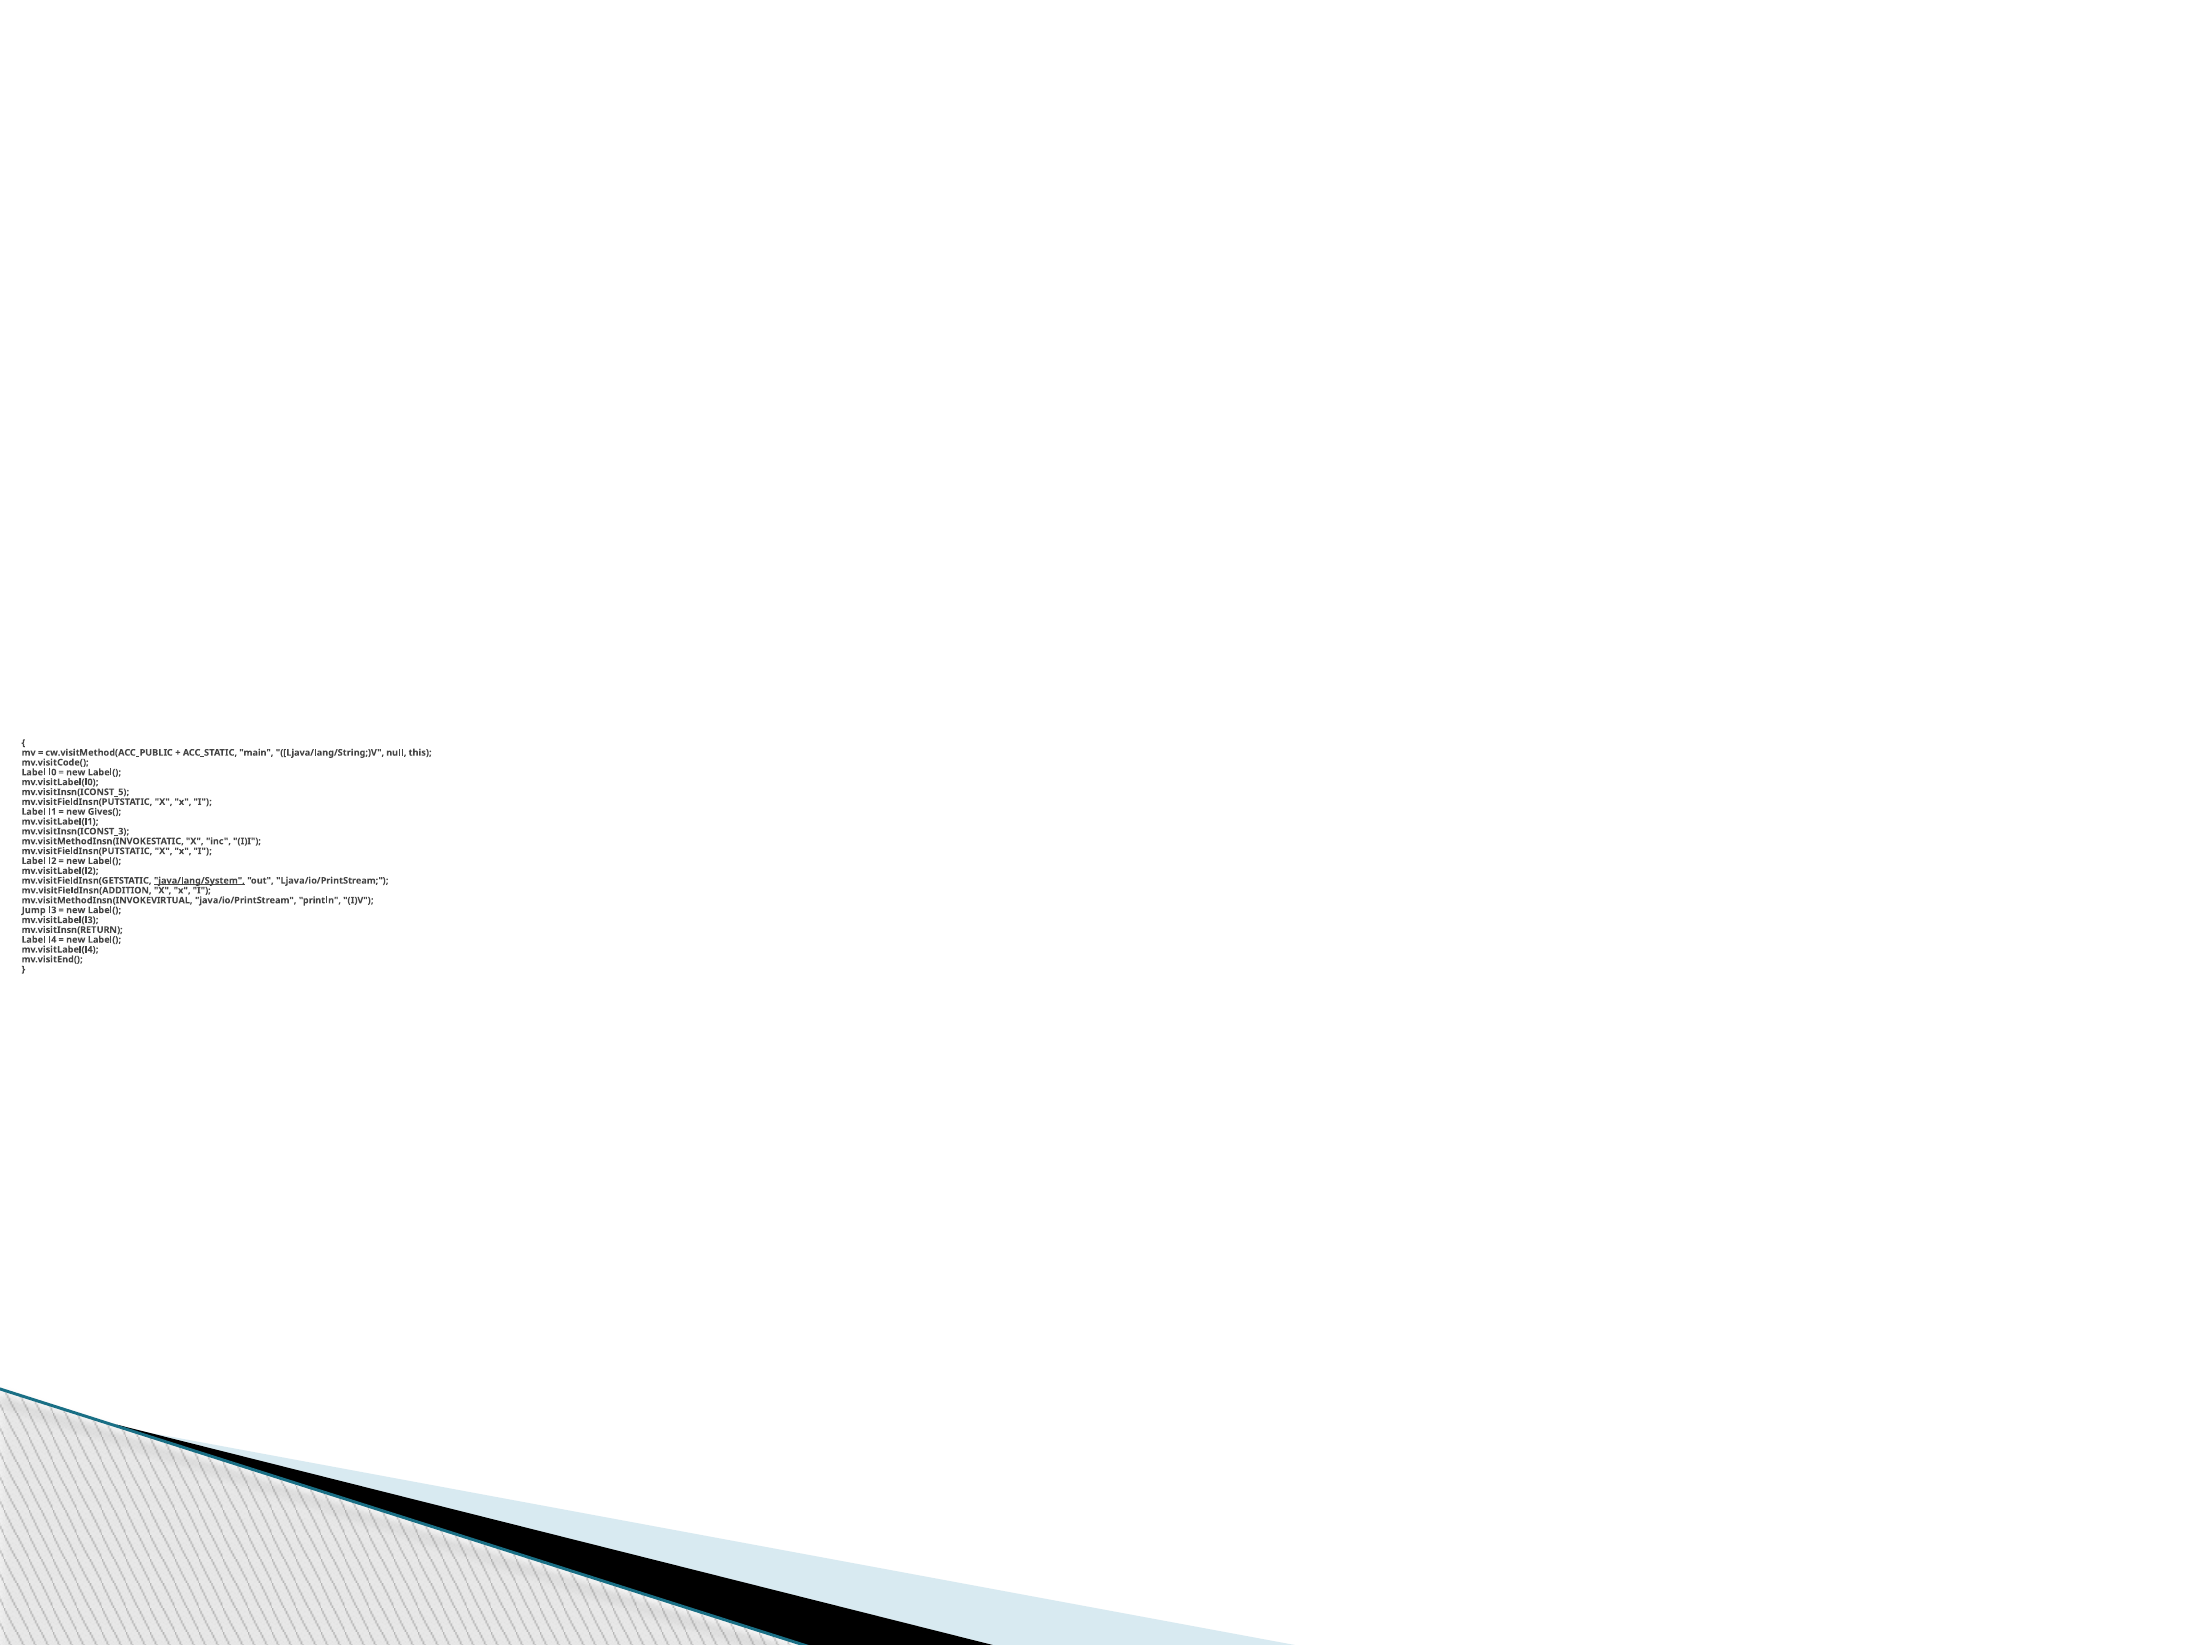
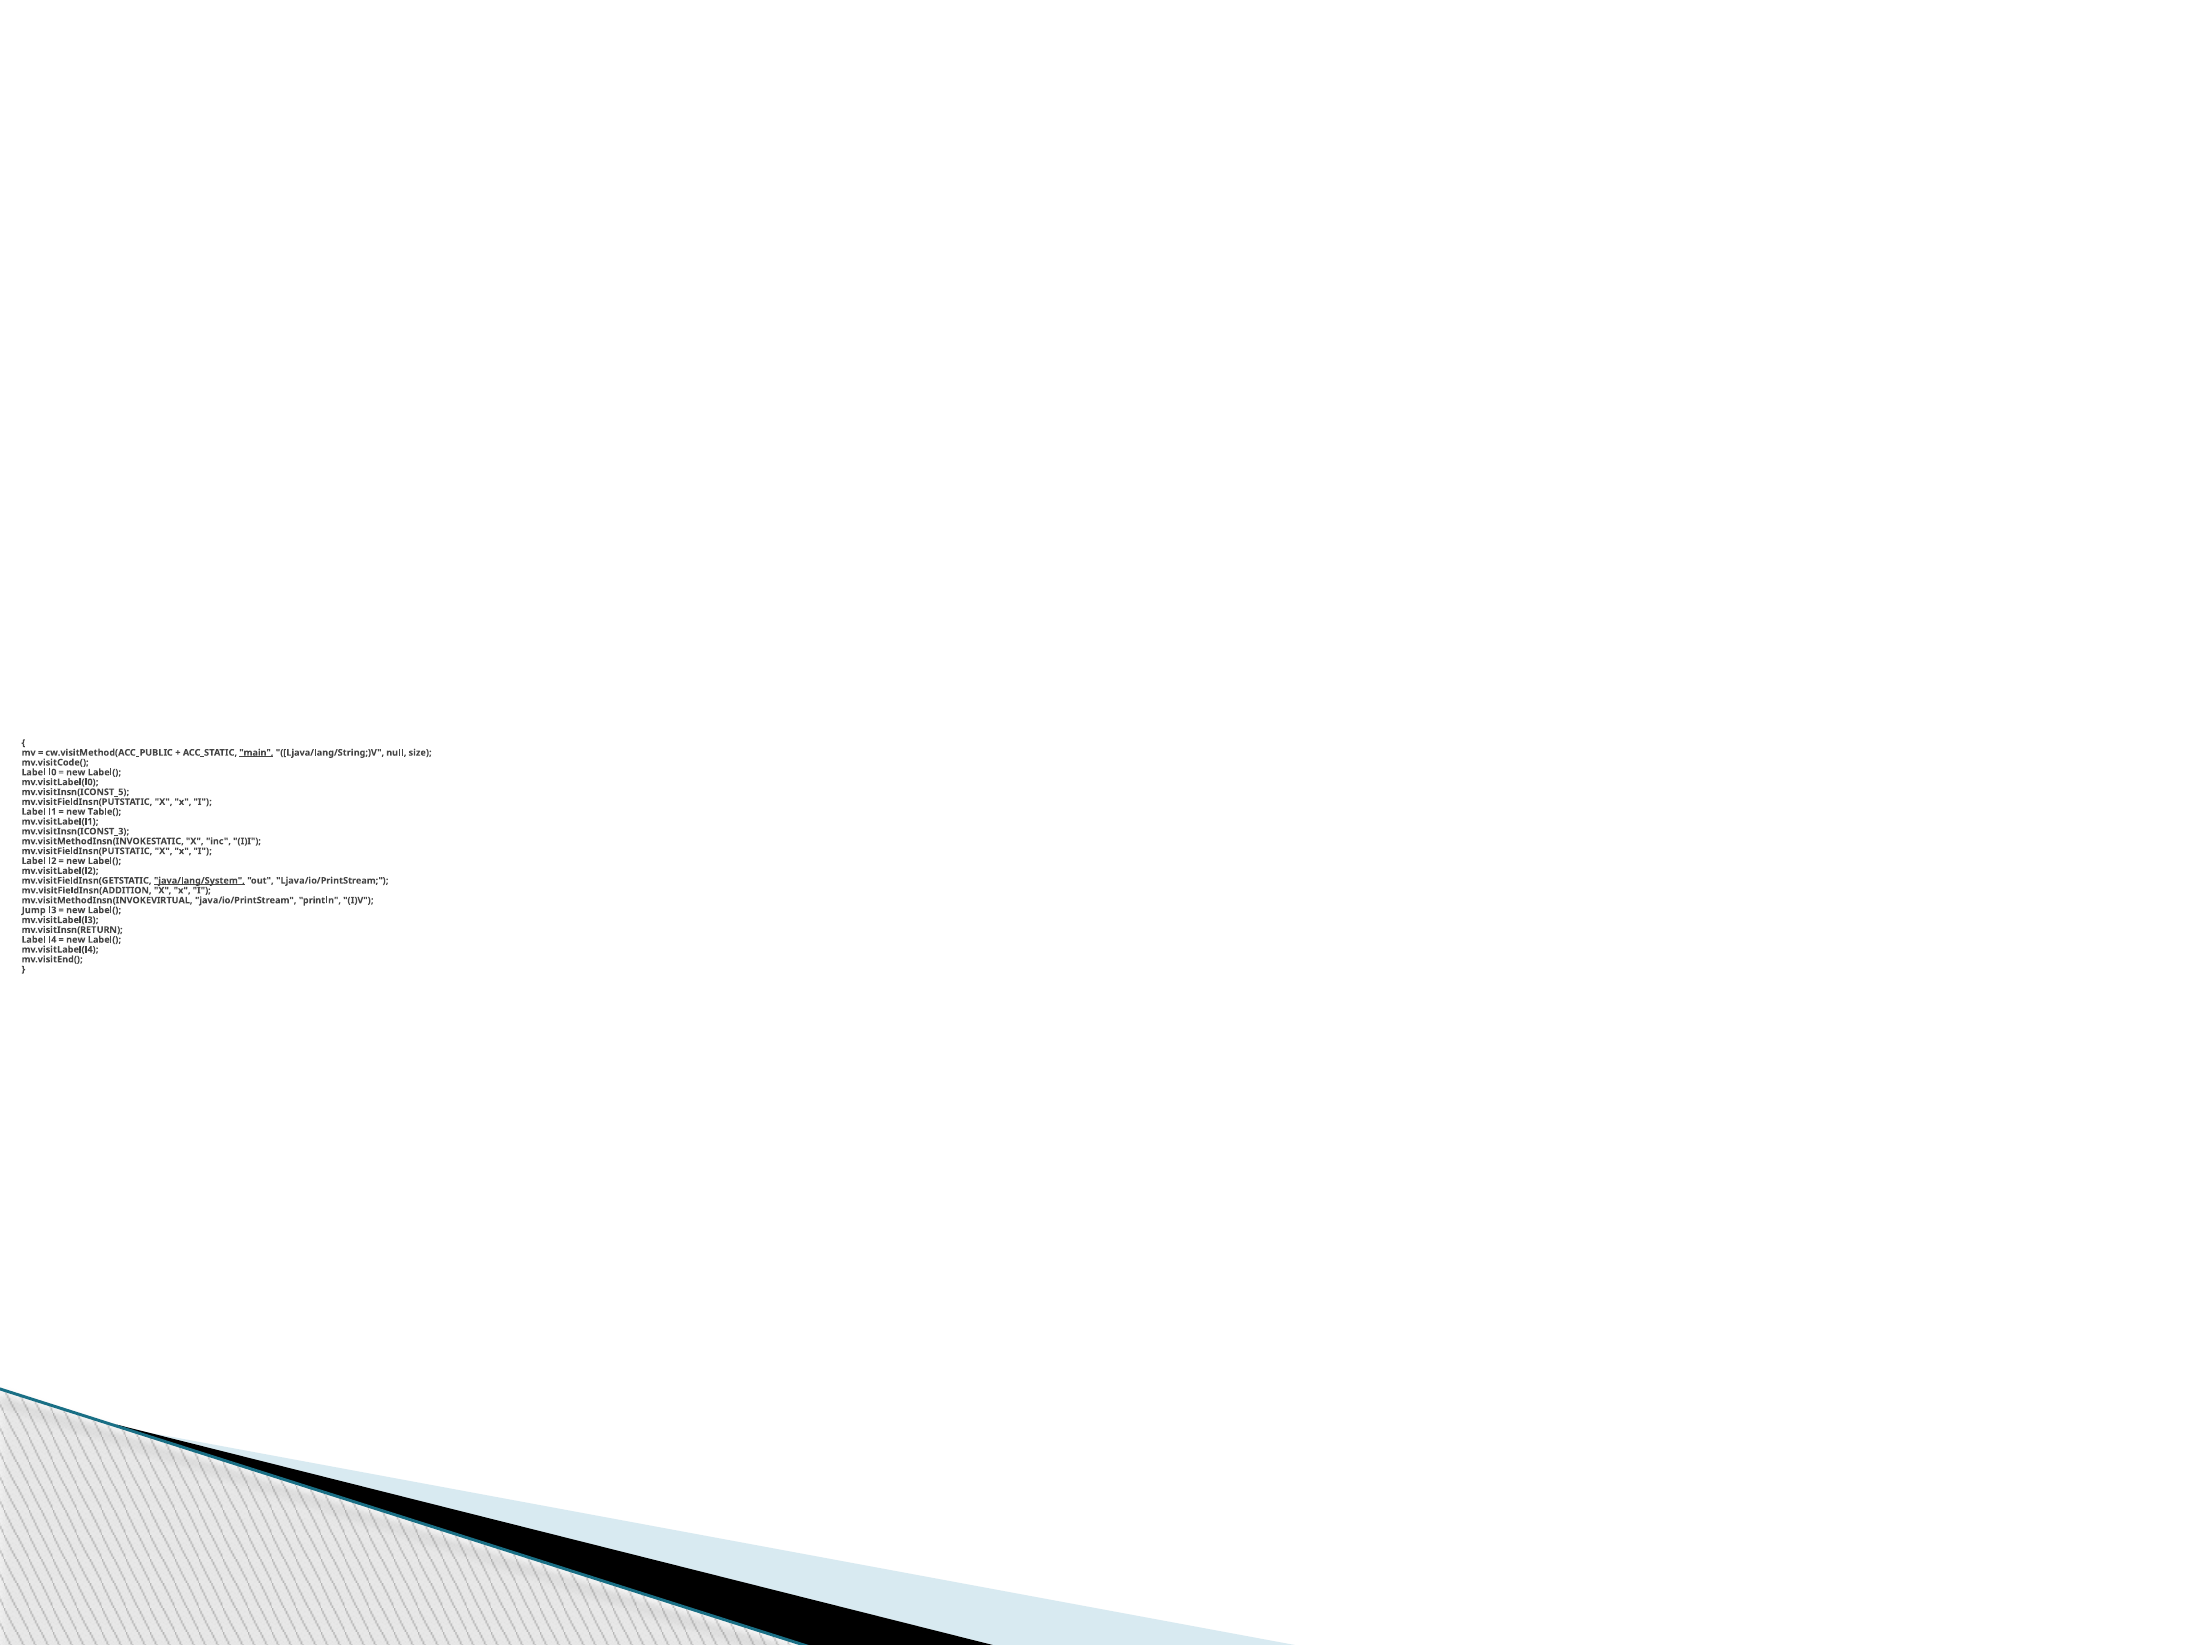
main underline: none -> present (256, 753)
this: this -> size (420, 753)
Gives(: Gives( -> Table( (104, 812)
